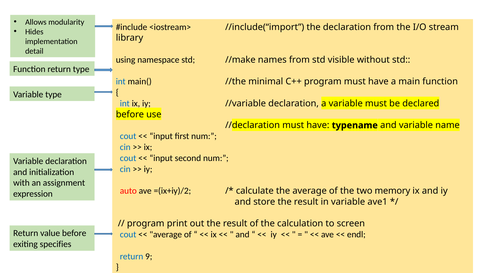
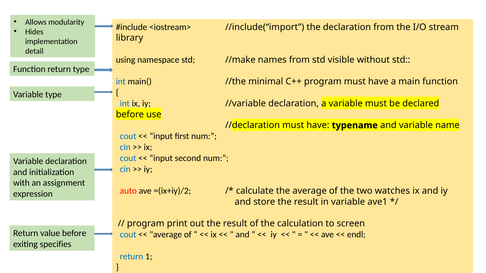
memory: memory -> watches (392, 191)
9: 9 -> 1 (149, 257)
